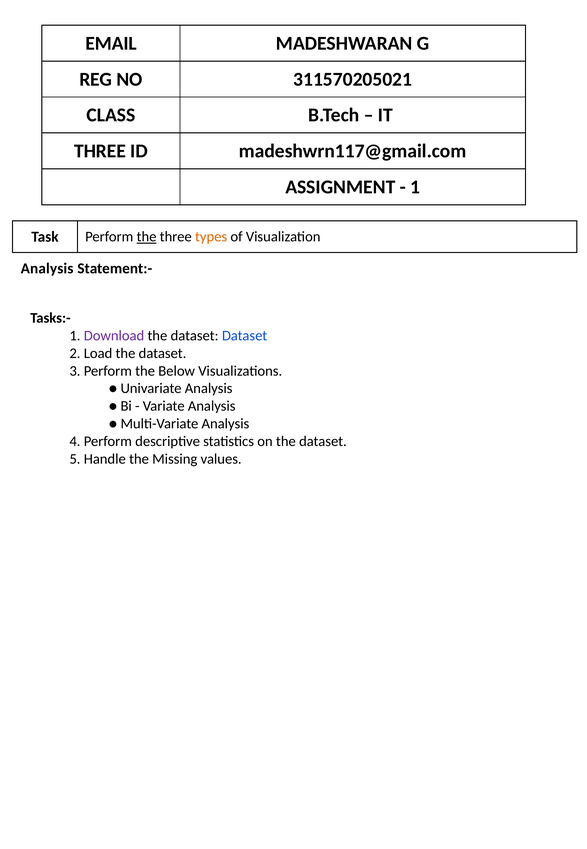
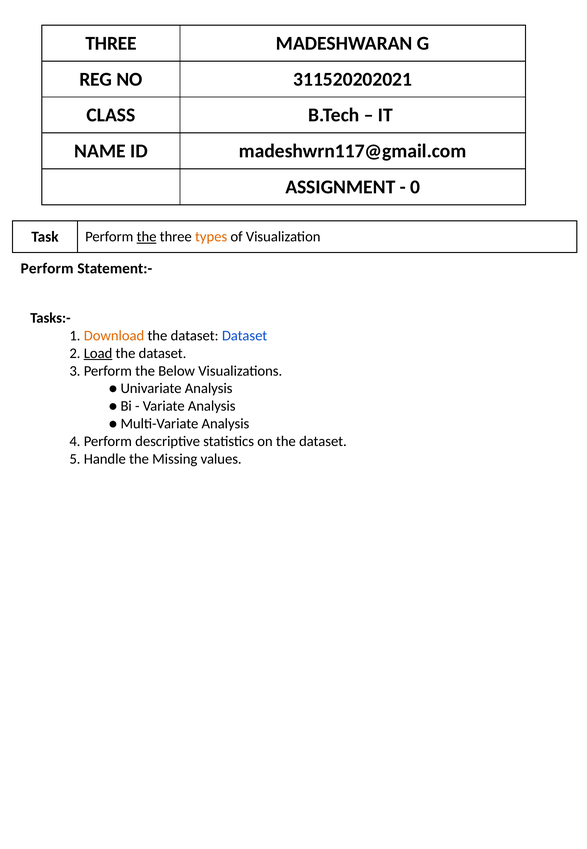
EMAIL: EMAIL -> THREE (111, 43)
311570205021: 311570205021 -> 311520202021 (353, 79)
THREE: THREE -> NAME (100, 151)
1: 1 -> 0 (415, 187)
Analysis: Analysis -> Perform (47, 268)
Download colour: purple -> orange (114, 335)
Load underline: none -> present (98, 353)
